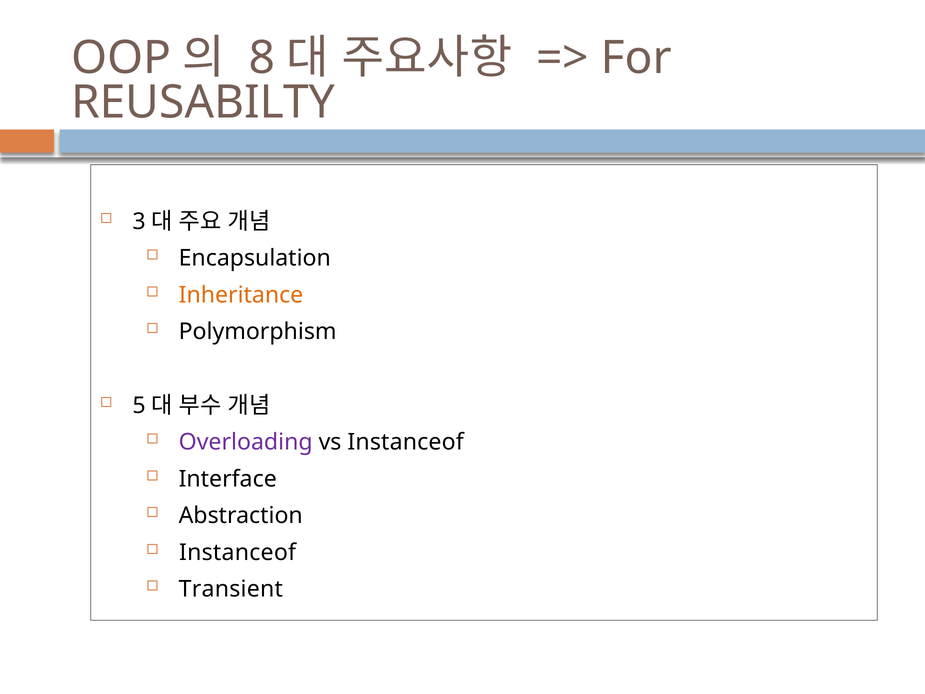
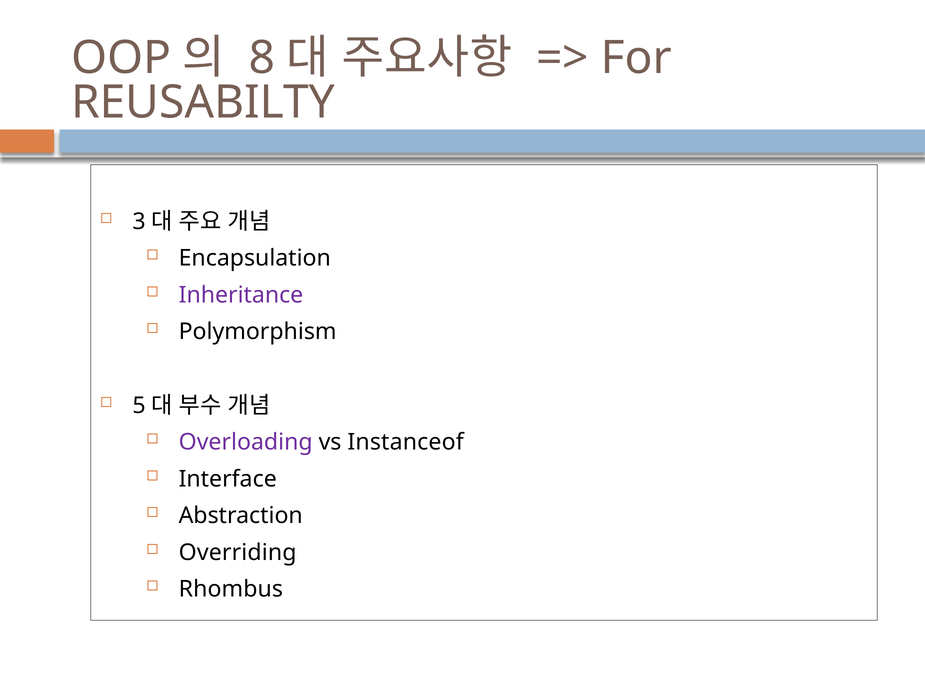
Inheritance colour: orange -> purple (241, 295)
Instanceof: Instanceof -> Overriding (238, 552)
Transient: Transient -> Rhombus (231, 589)
